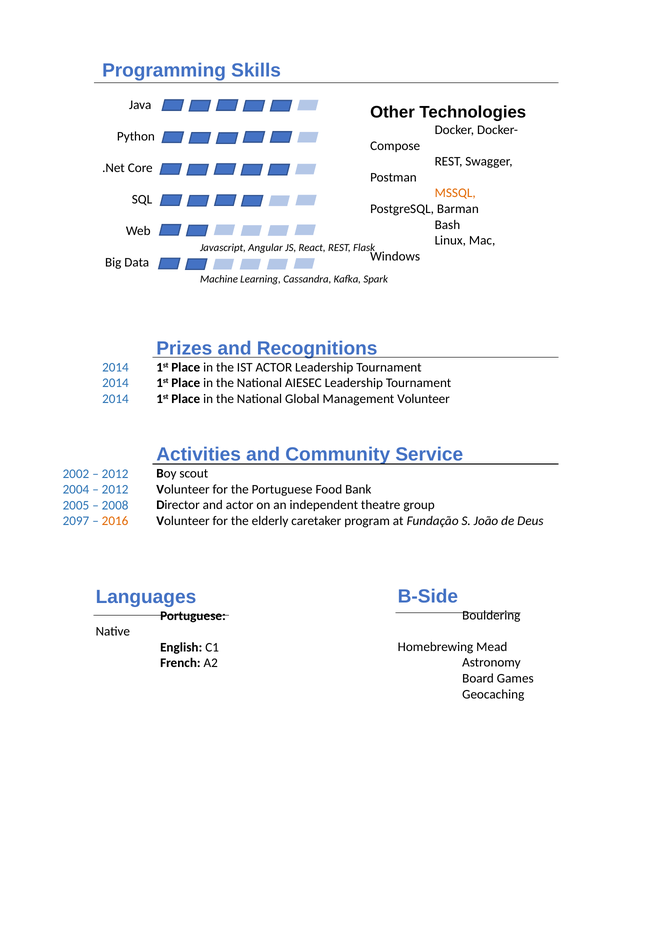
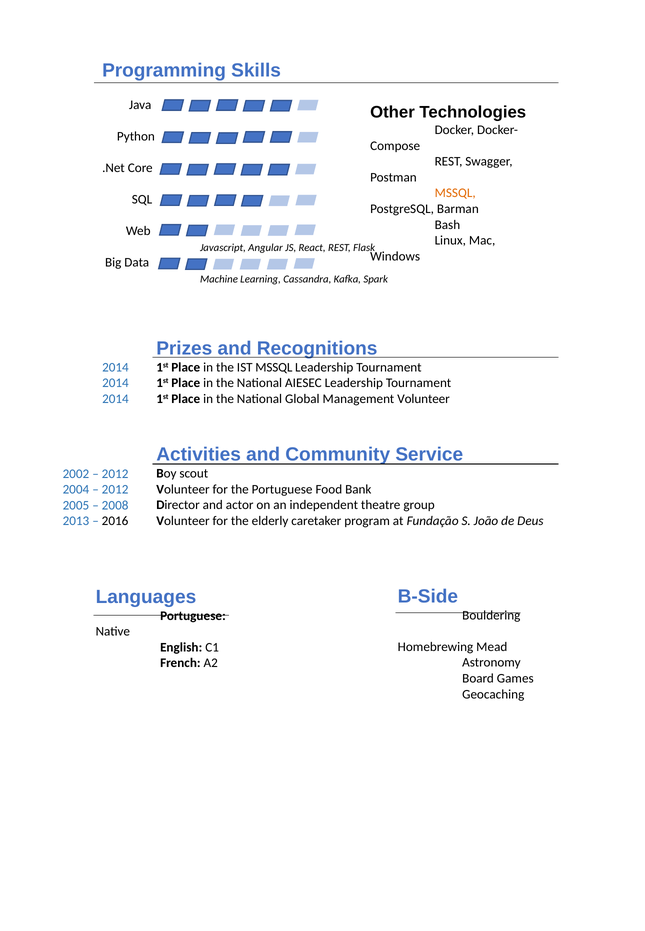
IST ACTOR: ACTOR -> MSSQL (274, 367)
2097: 2097 -> 2013 (76, 521)
2016 colour: orange -> black (115, 521)
